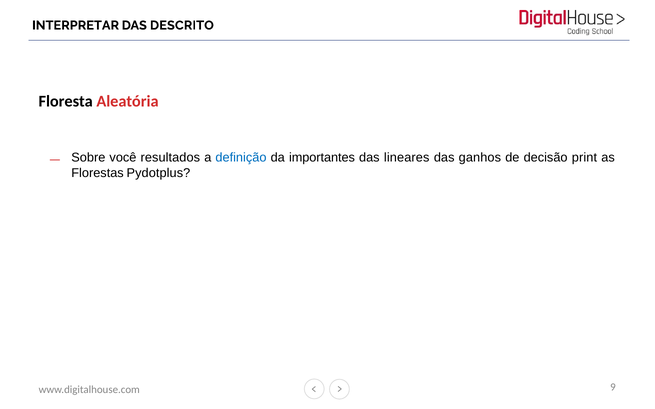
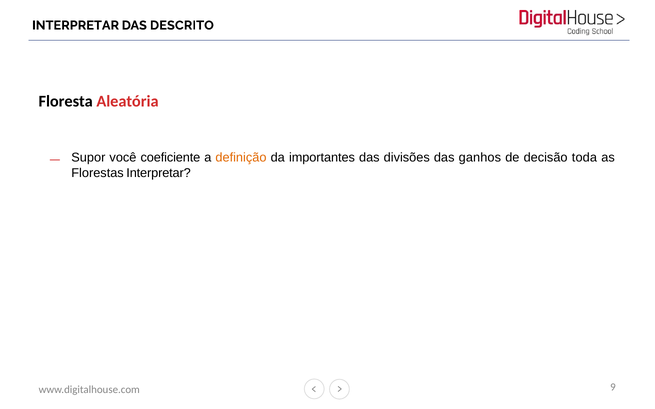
Sobre: Sobre -> Supor (88, 158)
resultados: resultados -> coeficiente (170, 158)
definição colour: blue -> orange (241, 158)
lineares: lineares -> divisões (407, 158)
print: print -> toda (584, 158)
Florestas Pydotplus: Pydotplus -> Interpretar (159, 173)
